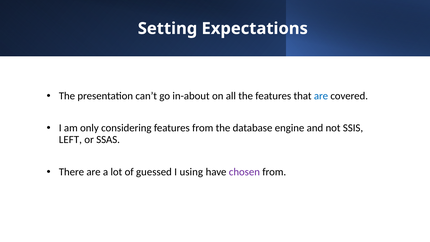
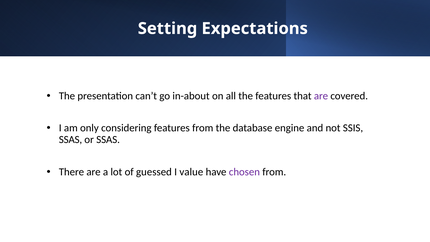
are colour: blue -> purple (321, 96)
LEFT: LEFT -> SSAS (70, 140)
using: using -> value (191, 172)
